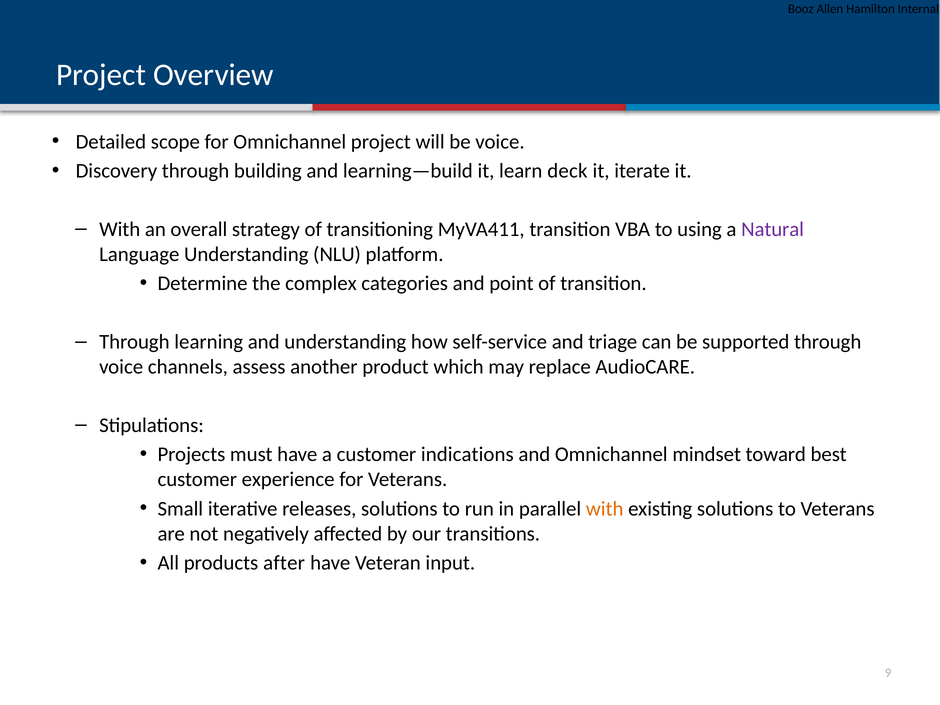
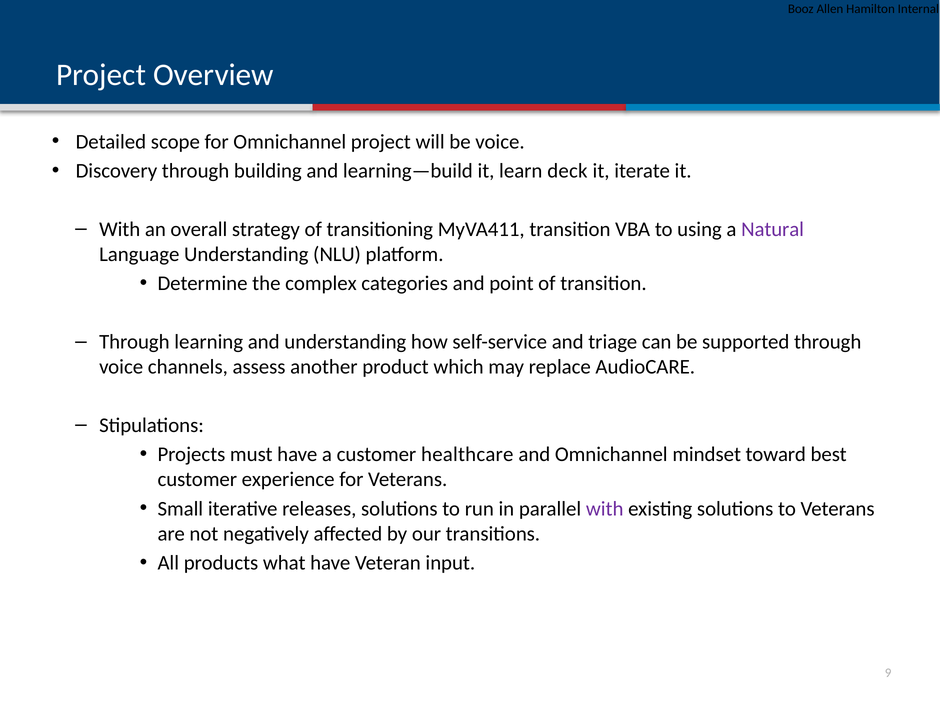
indications: indications -> healthcare (467, 454)
with colour: orange -> purple (605, 509)
after: after -> what (284, 563)
